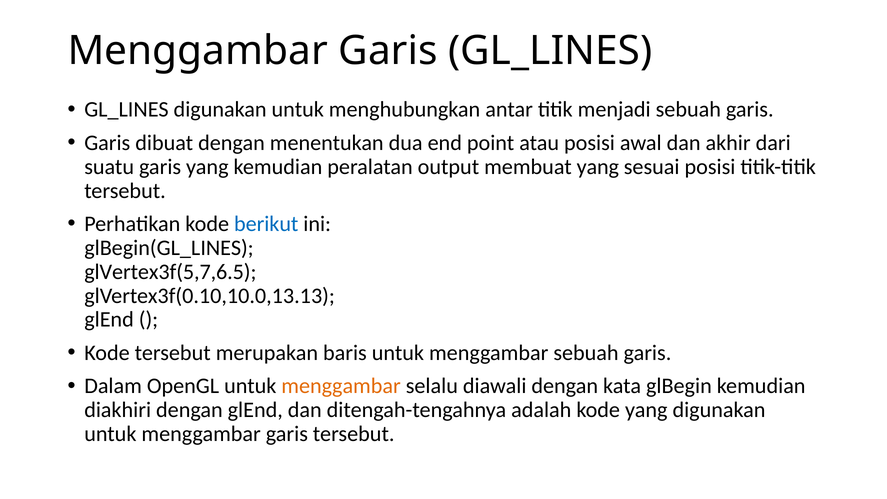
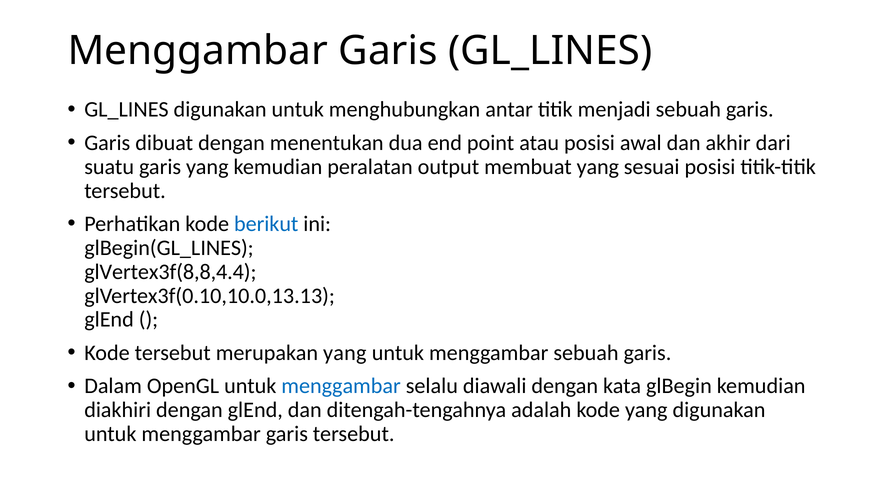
glVertex3f(5,7,6.5: glVertex3f(5,7,6.5 -> glVertex3f(8,8,4.4 (170, 272)
merupakan baris: baris -> yang (345, 353)
menggambar colour: orange -> blue (341, 386)
